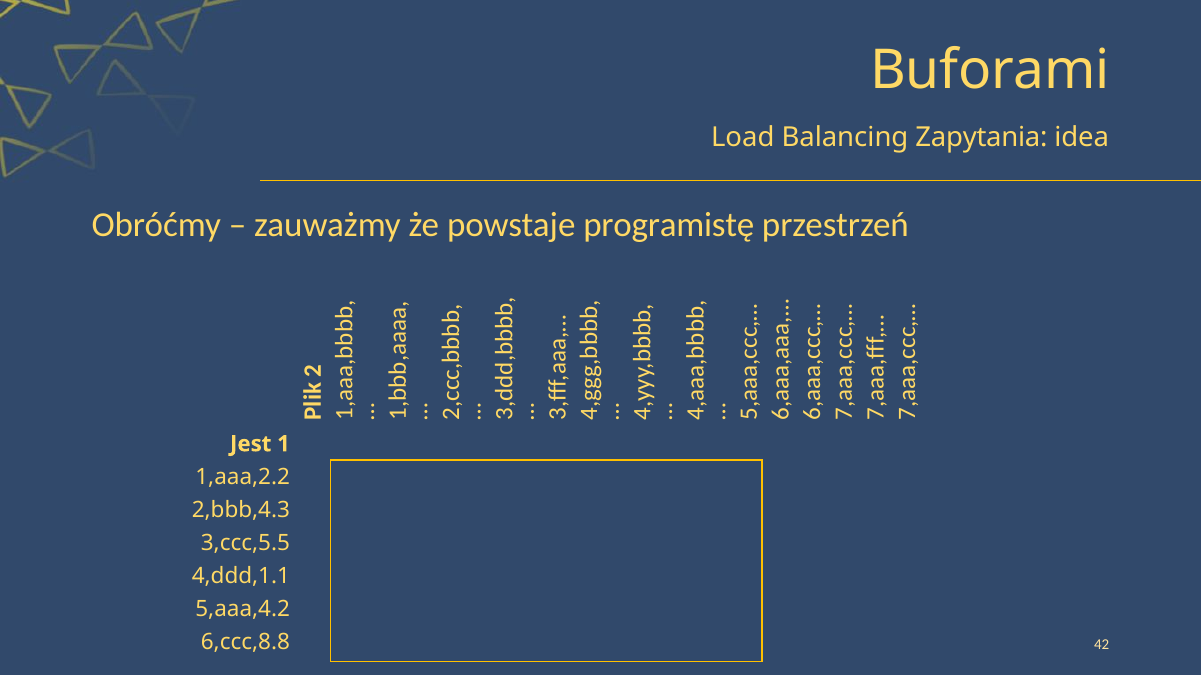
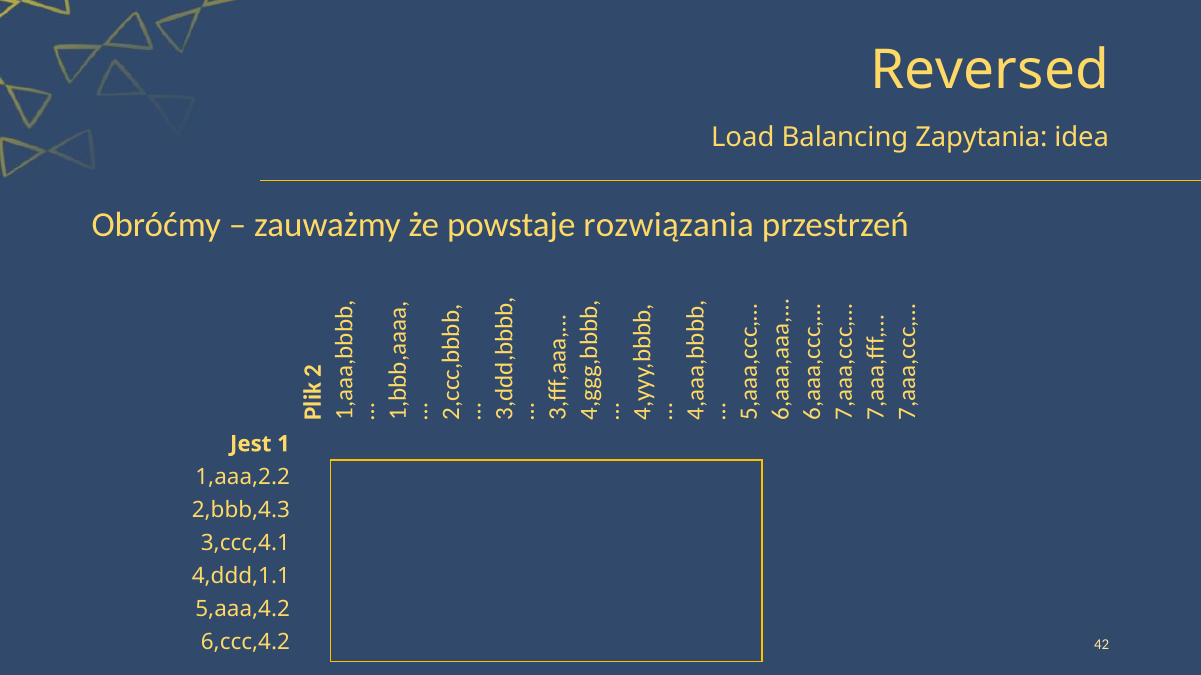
Buforami: Buforami -> Reversed (990, 71)
programistę: programistę -> rozwiązania (669, 225)
3,ccc,5.5: 3,ccc,5.5 -> 3,ccc,4.1 (245, 544)
6,ccc,8.8: 6,ccc,8.8 -> 6,ccc,4.2 (245, 643)
